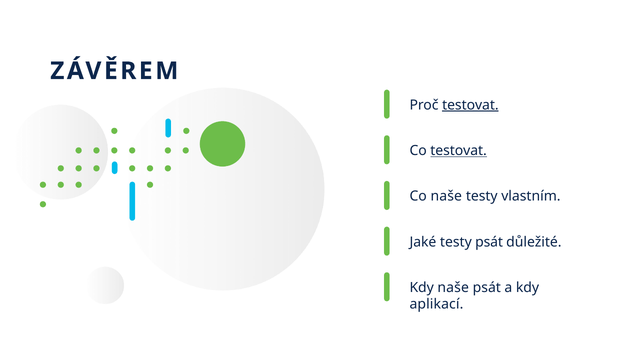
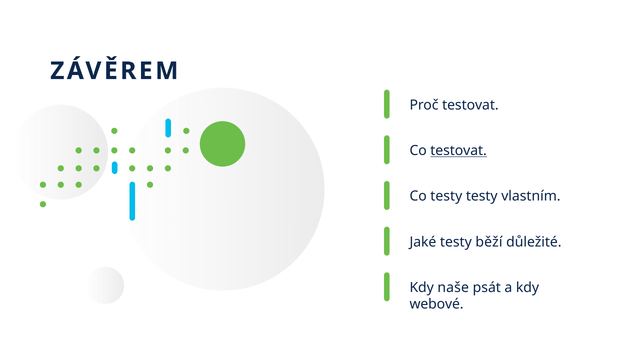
testovat underline: present -> none (470, 105)
Co naše: naše -> testy (446, 197)
testy psát: psát -> běží (489, 242)
aplikací: aplikací -> webové (437, 305)
